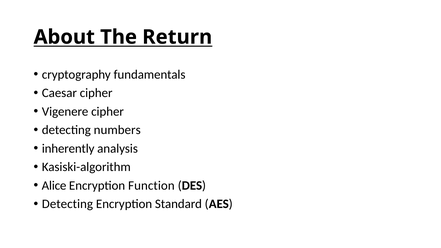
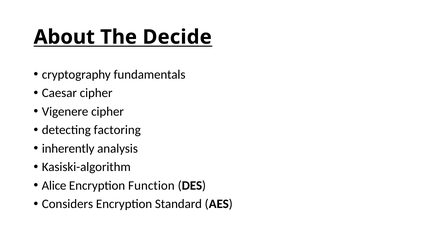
Return: Return -> Decide (177, 37)
numbers: numbers -> factoring (117, 130)
Detecting: Detecting -> Considers (67, 204)
